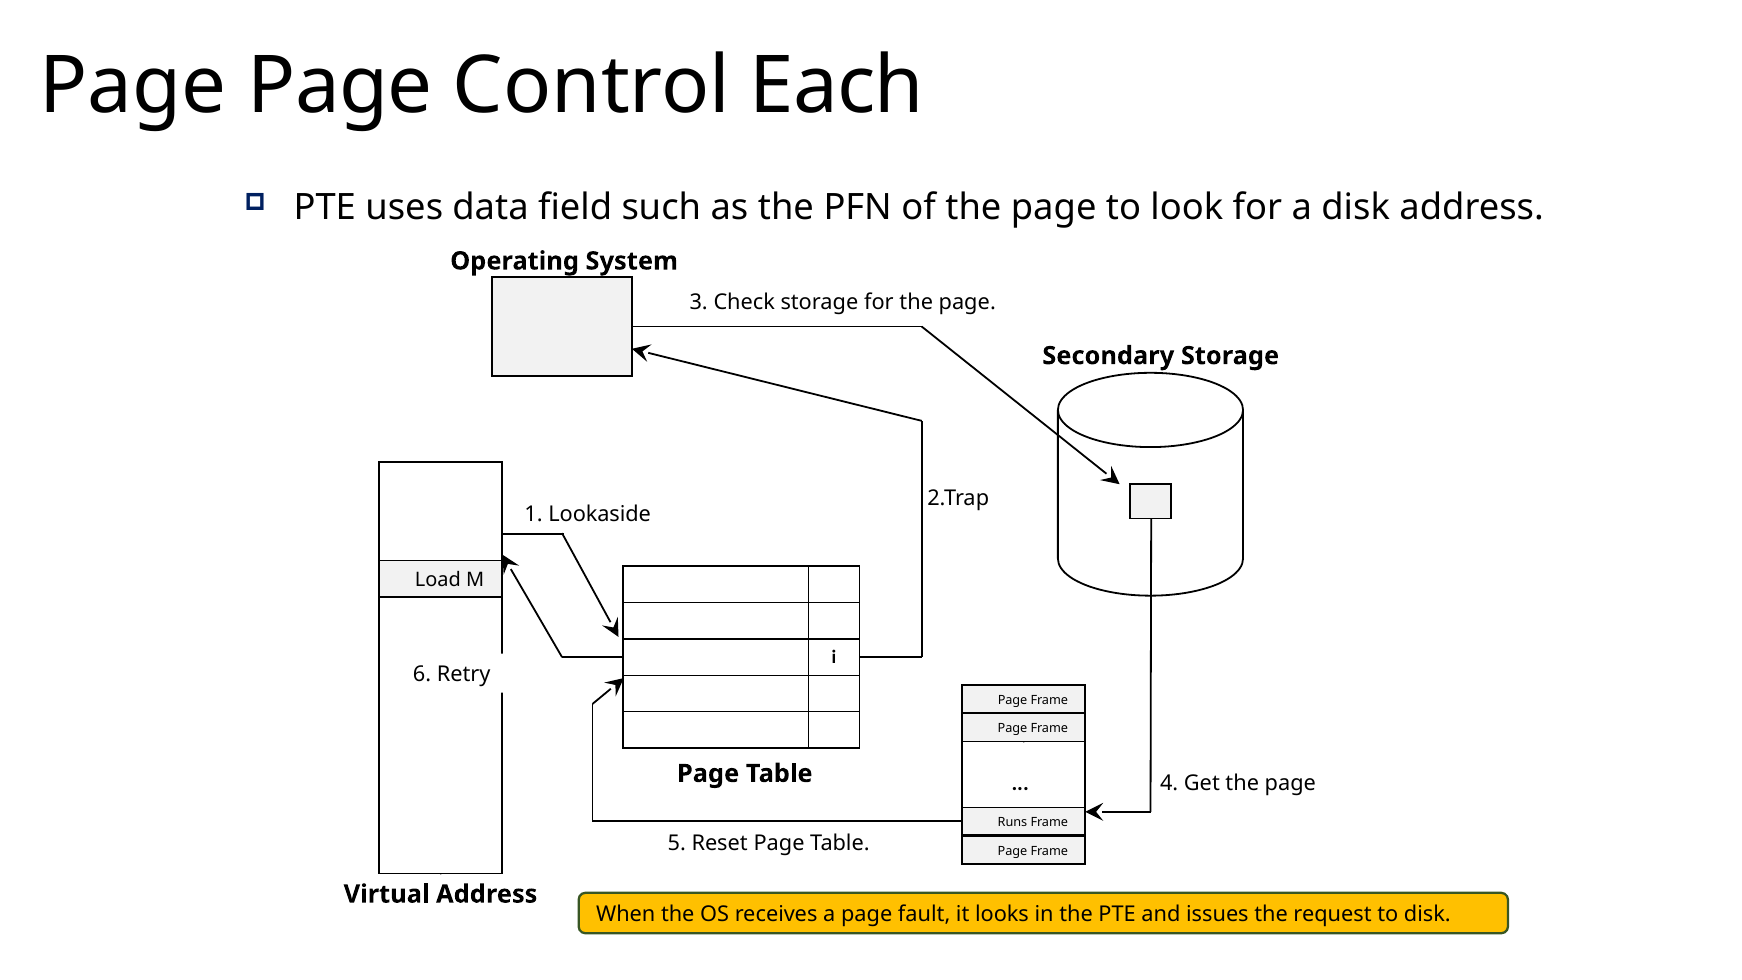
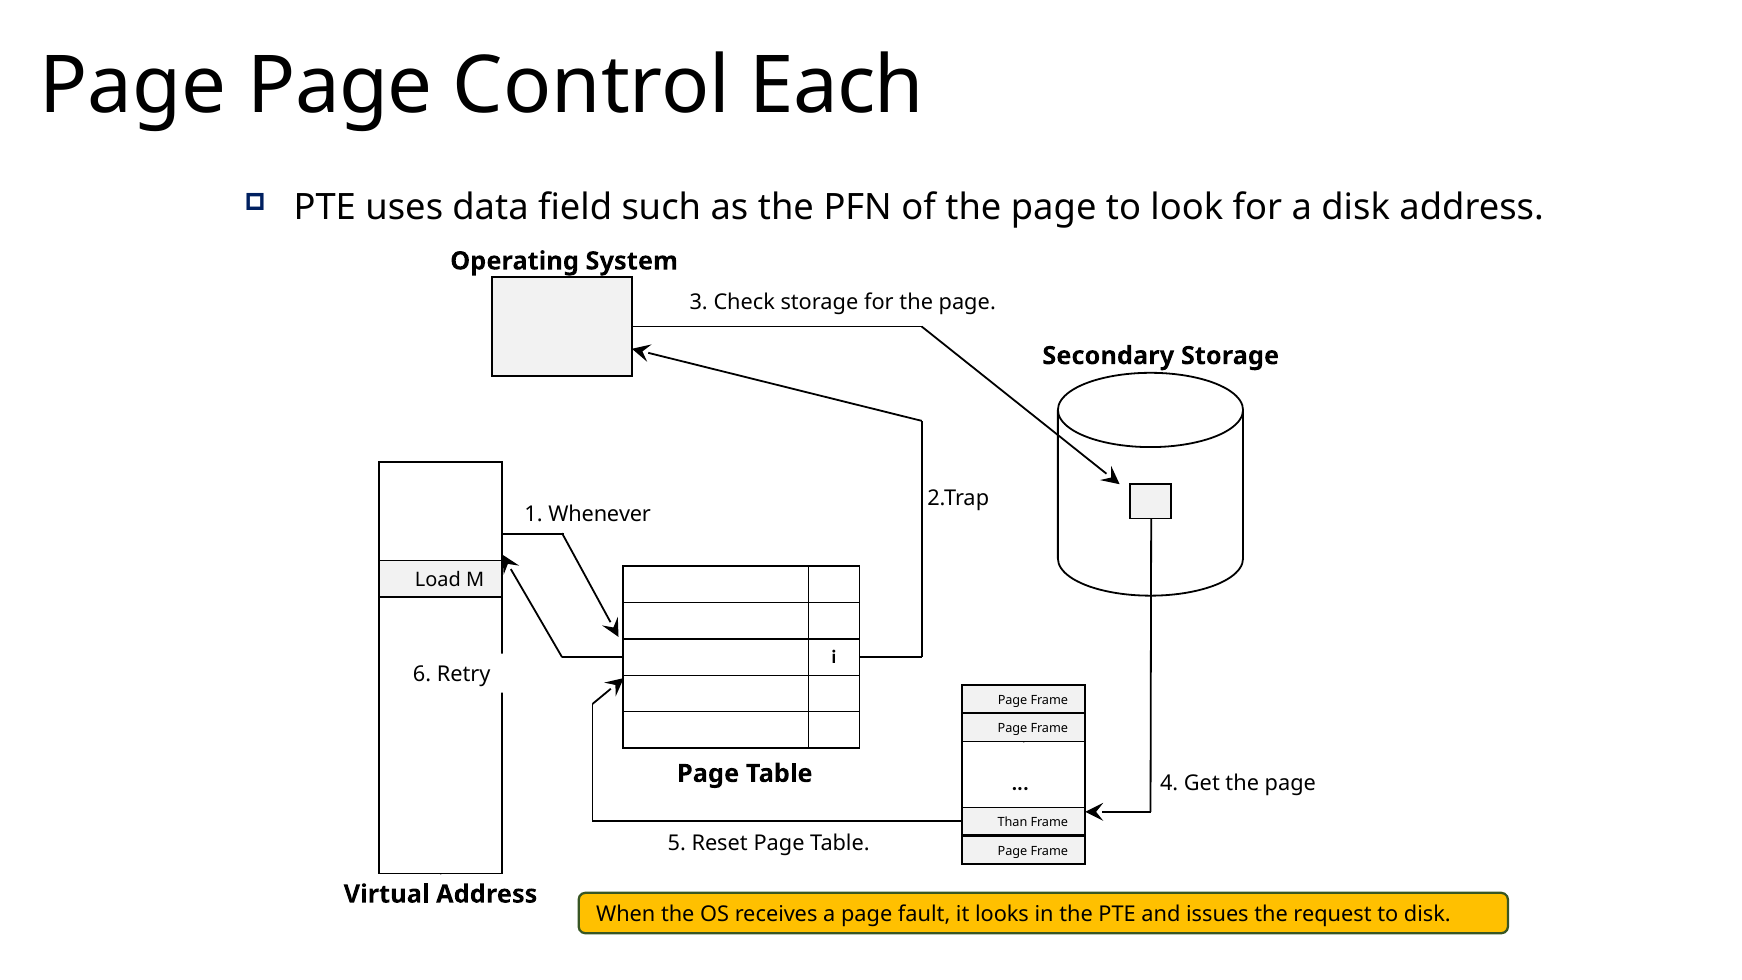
Lookaside: Lookaside -> Whenever (600, 514)
Runs: Runs -> Than (1013, 822)
